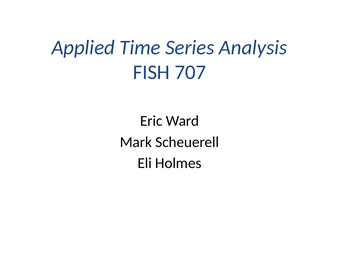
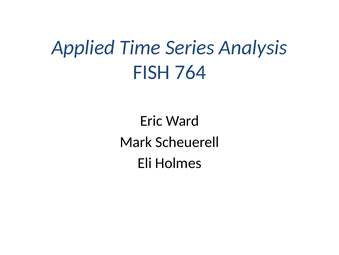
707: 707 -> 764 (190, 72)
